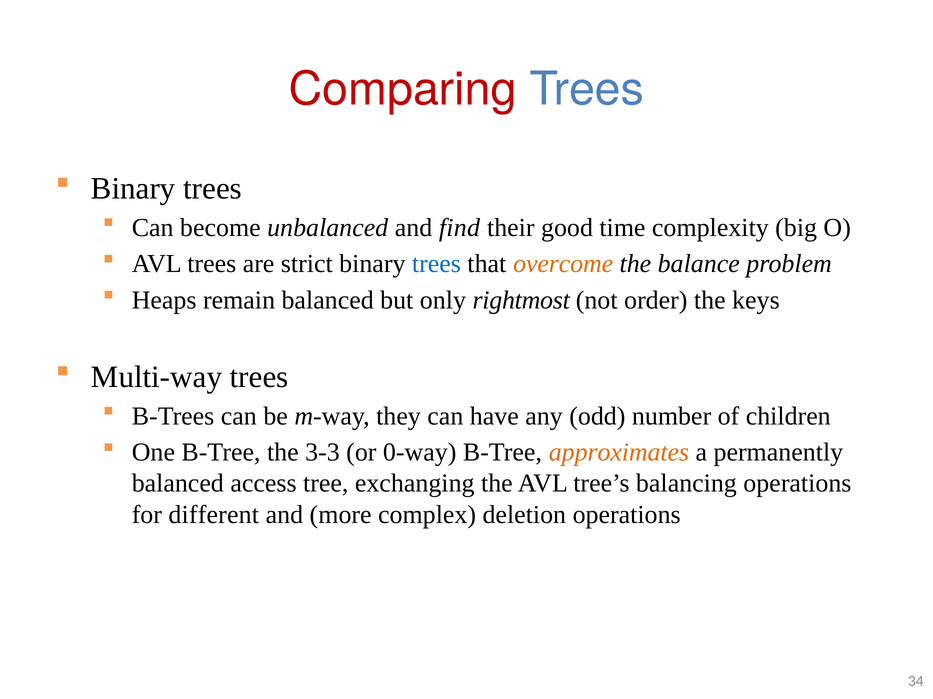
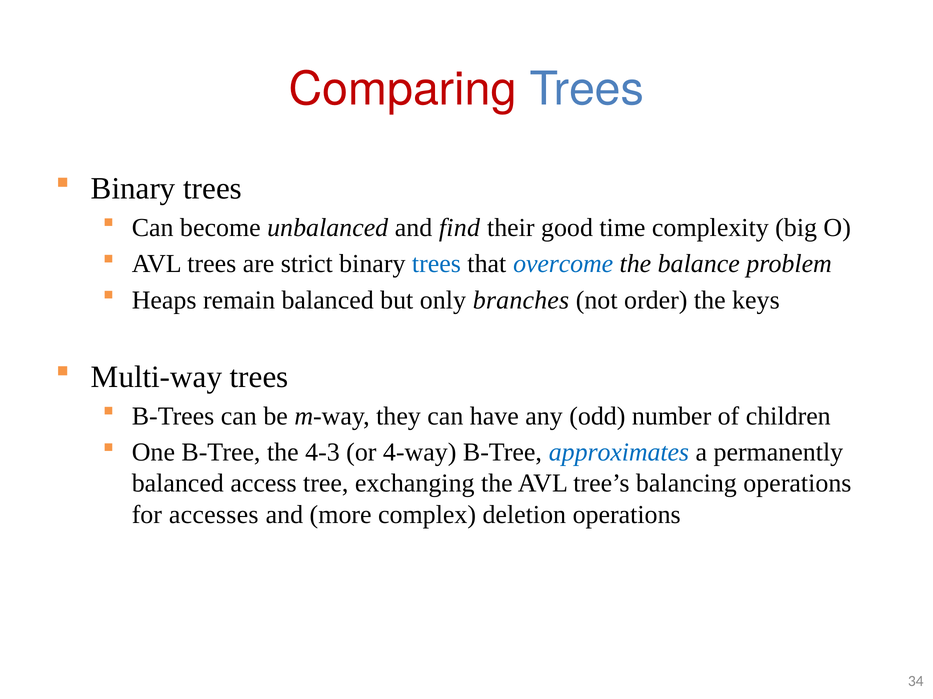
overcome colour: orange -> blue (563, 264)
rightmost: rightmost -> branches (521, 300)
3-3: 3-3 -> 4-3 (322, 453)
0-way: 0-way -> 4-way (420, 453)
approximates colour: orange -> blue (619, 453)
different: different -> accesses (214, 515)
